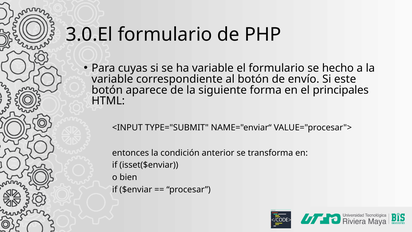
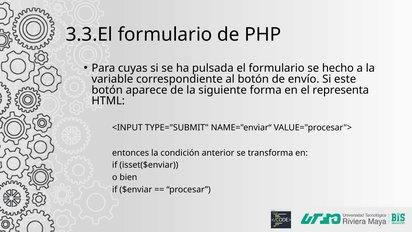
3.0.El: 3.0.El -> 3.3.El (89, 35)
ha variable: variable -> pulsada (213, 68)
principales: principales -> representa (341, 90)
